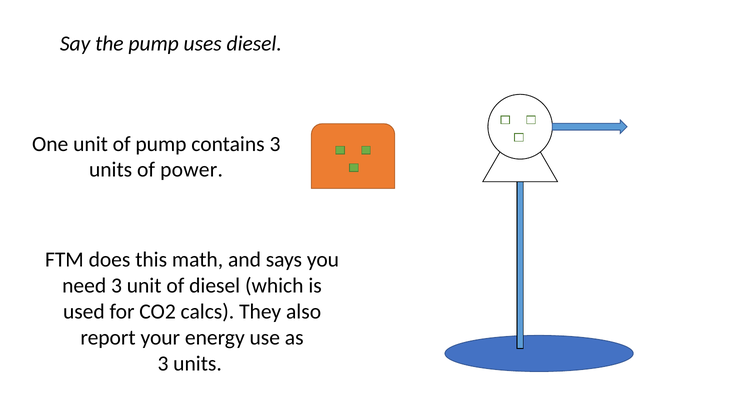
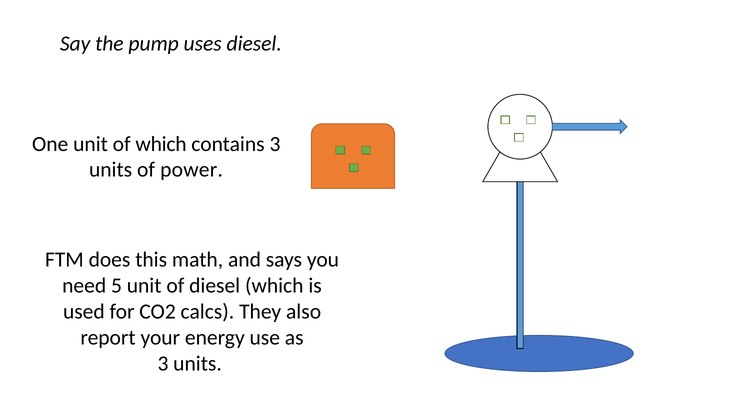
of pump: pump -> which (161, 144)
need 3: 3 -> 5 (116, 286)
